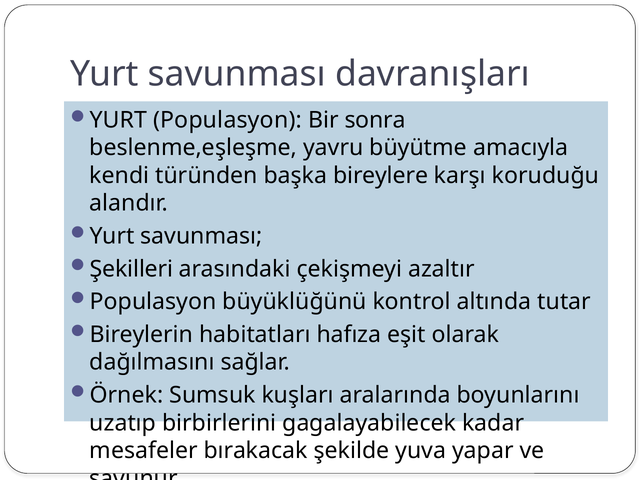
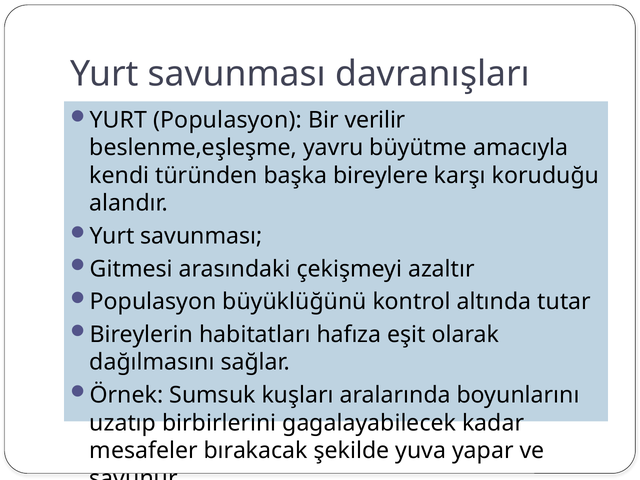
sonra: sonra -> verilir (375, 120)
Şekilleri: Şekilleri -> Gitmesi (131, 269)
